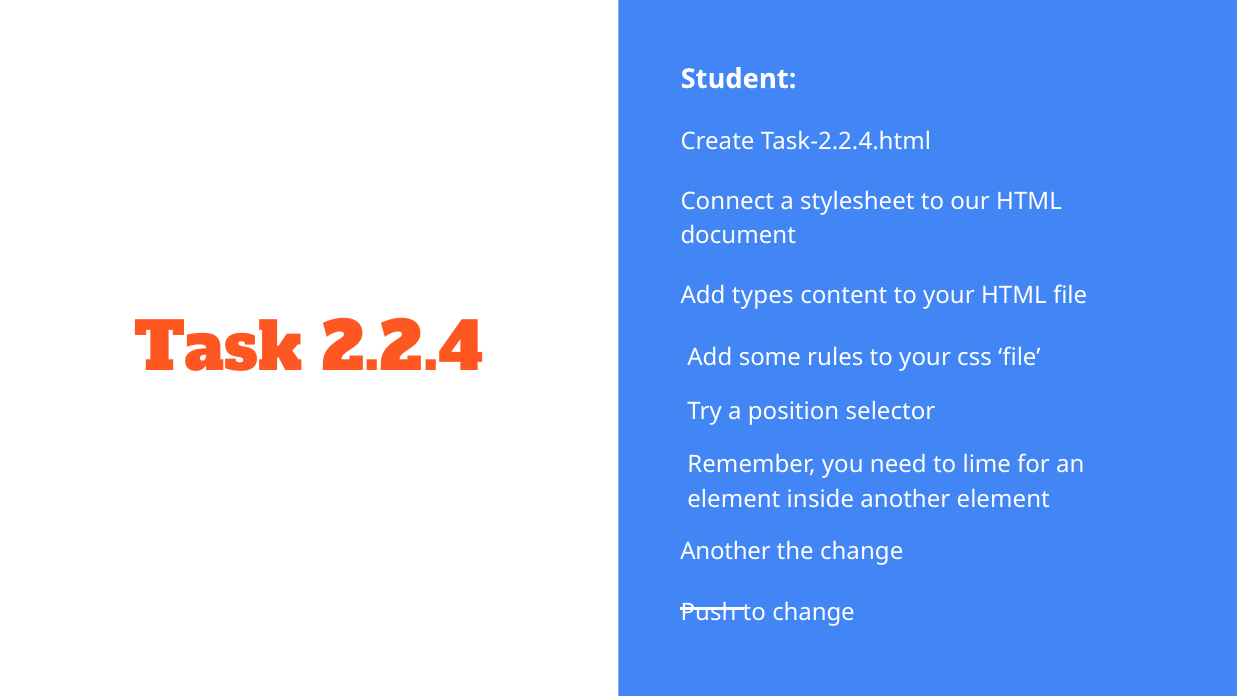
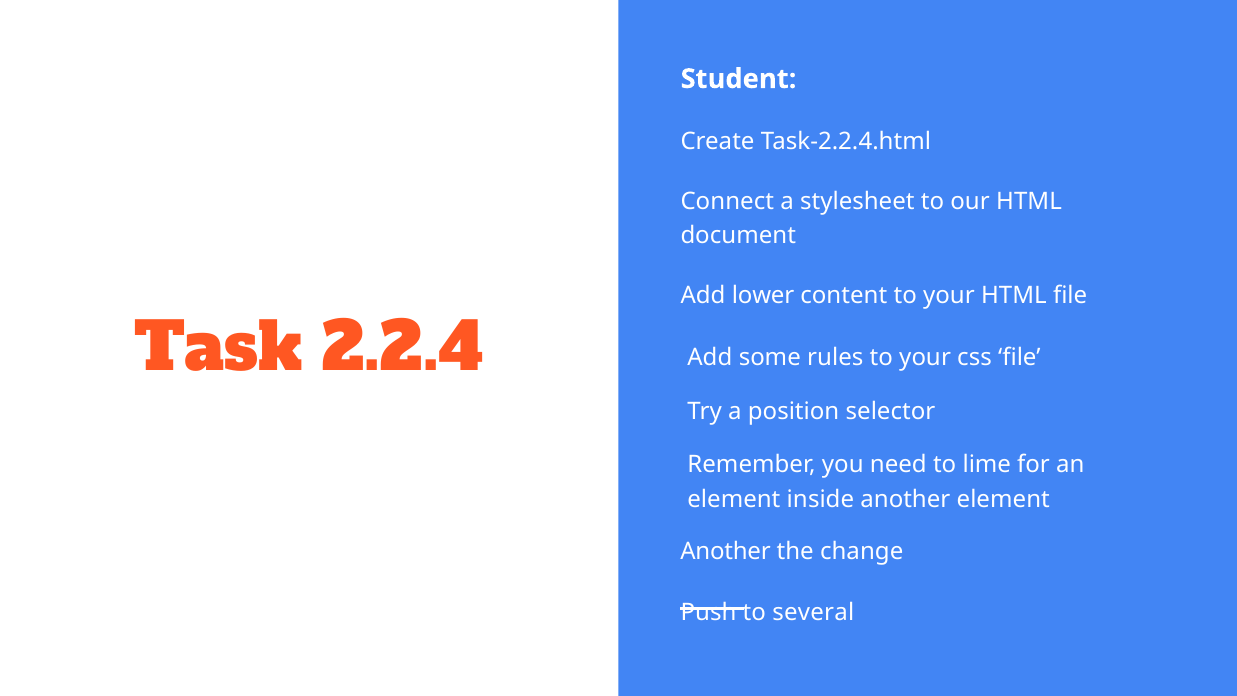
types: types -> lower (763, 296)
to change: change -> several (813, 612)
